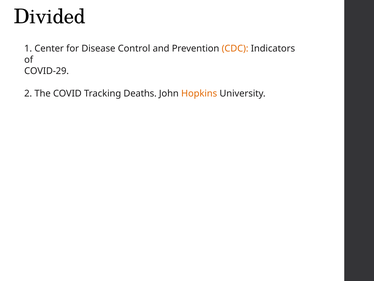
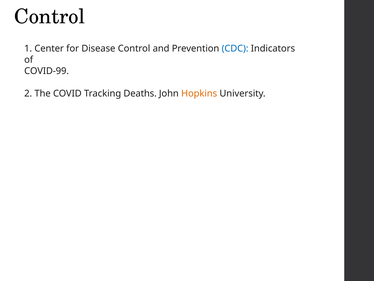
Divided: Divided -> Control (50, 17)
CDC colour: orange -> blue (235, 49)
COVID-29: COVID-29 -> COVID-99 (47, 71)
